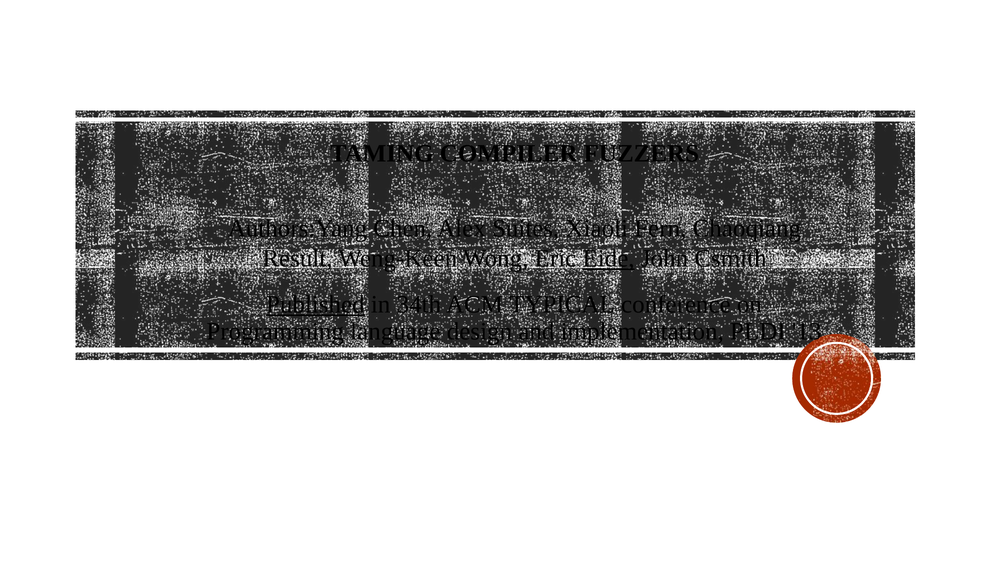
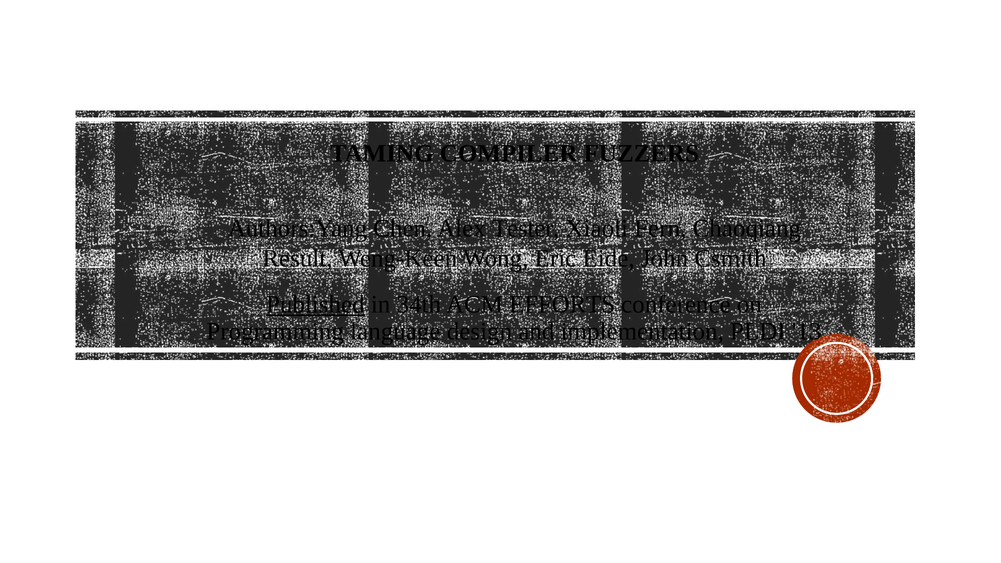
Suites: Suites -> Tester (526, 228)
Eide underline: present -> none (609, 258)
TYPICAL: TYPICAL -> EFFORTS (562, 304)
